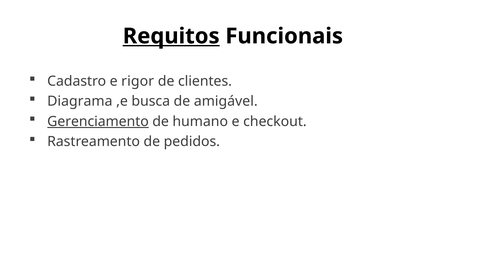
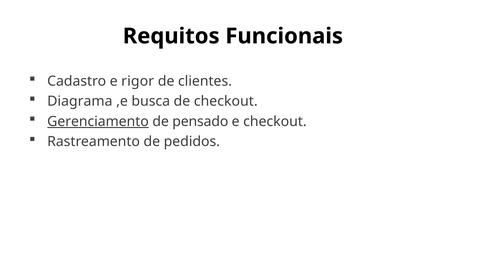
Requitos underline: present -> none (171, 36)
de amigável: amigável -> checkout (226, 101)
humano: humano -> pensado (200, 122)
